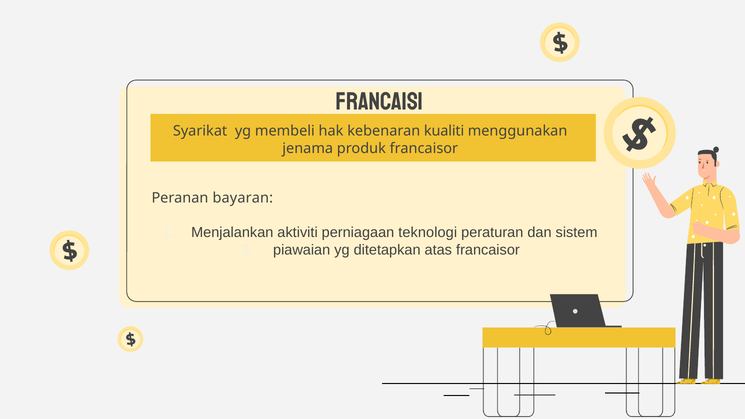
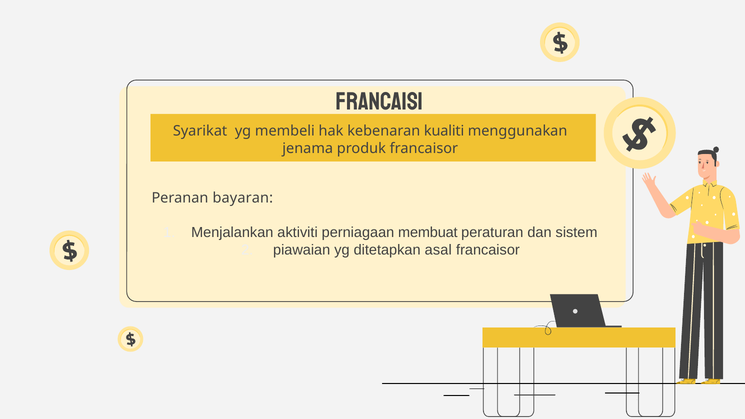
teknologi: teknologi -> membuat (428, 233)
atas: atas -> asal (438, 250)
